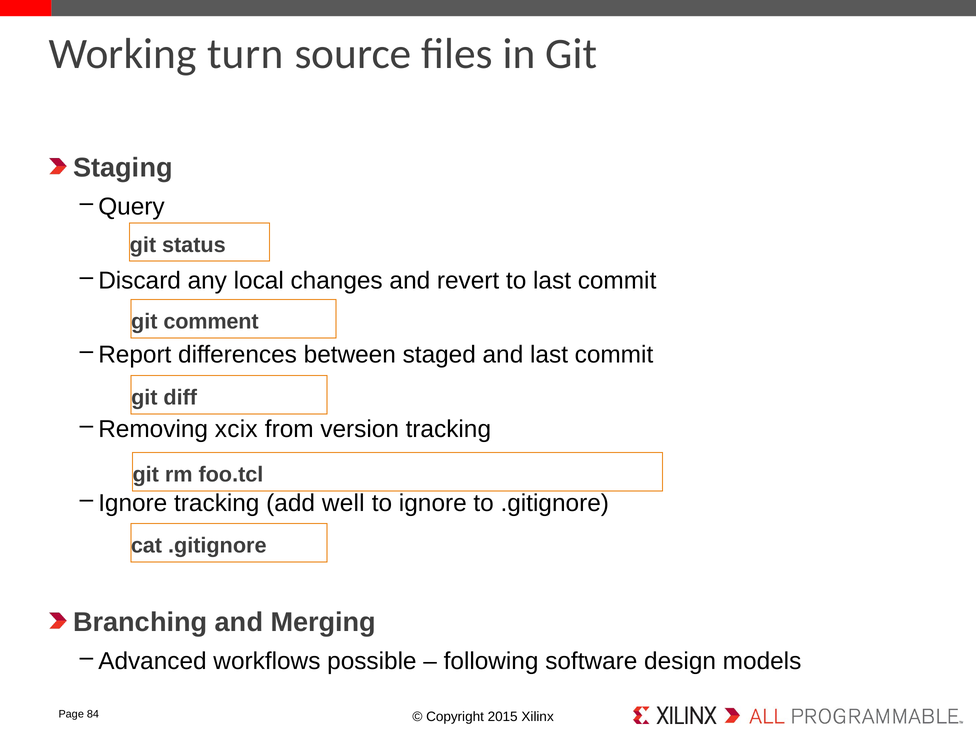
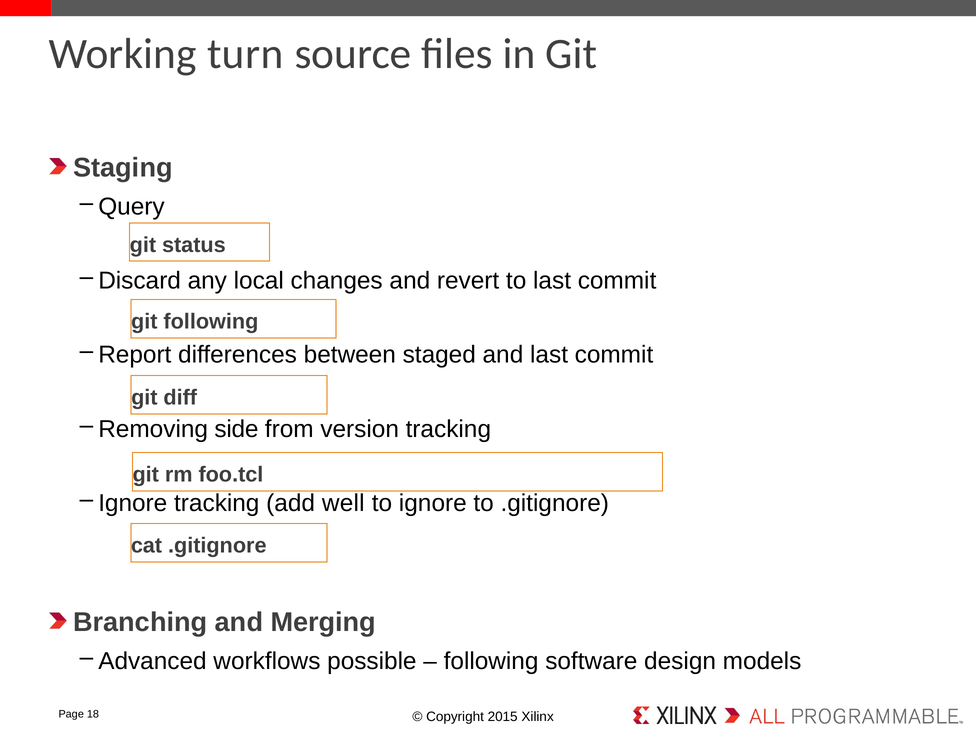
git comment: comment -> following (211, 322)
xcix: xcix -> side (236, 429)
84: 84 -> 18 (93, 714)
